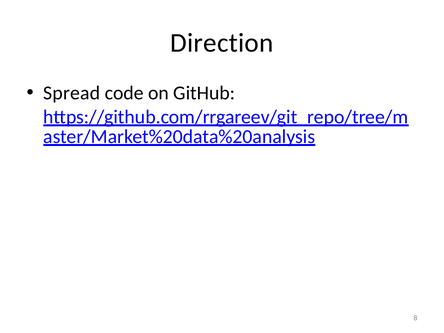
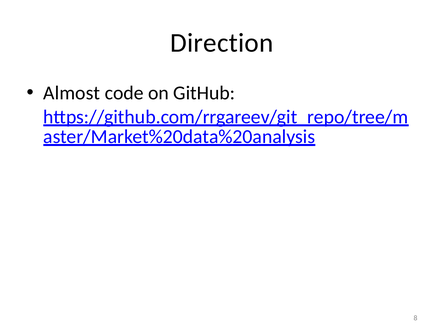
Spread: Spread -> Almost (72, 93)
